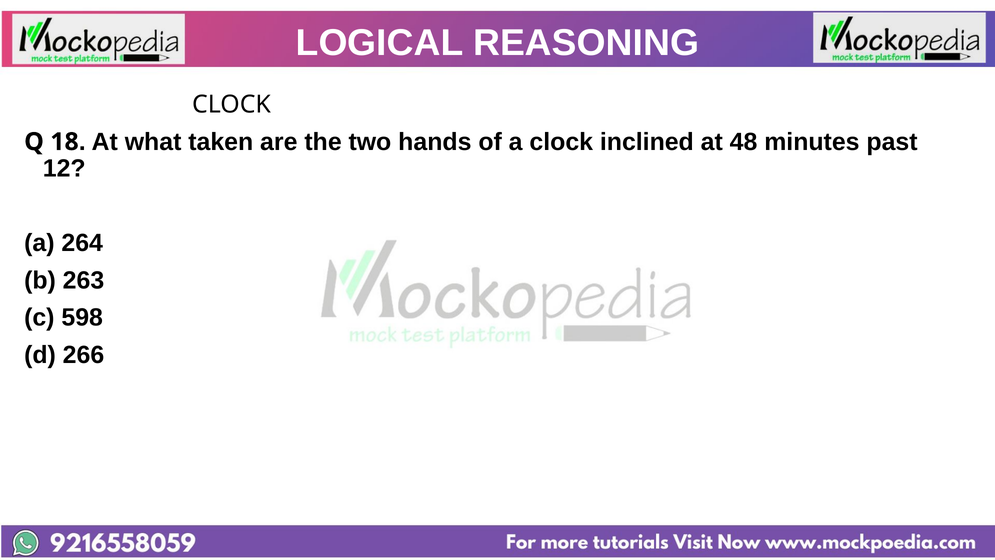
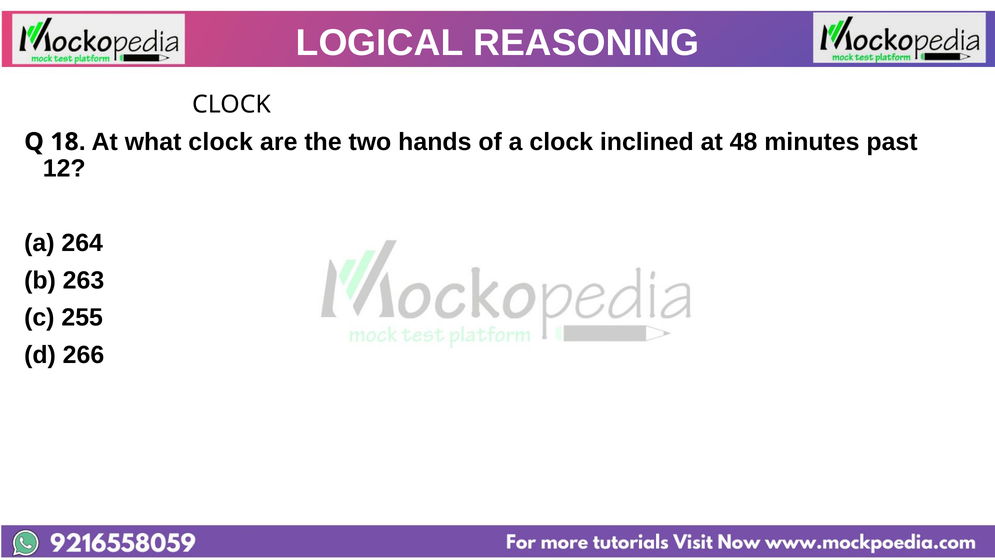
what taken: taken -> clock (221, 142)
598: 598 -> 255 (82, 317)
